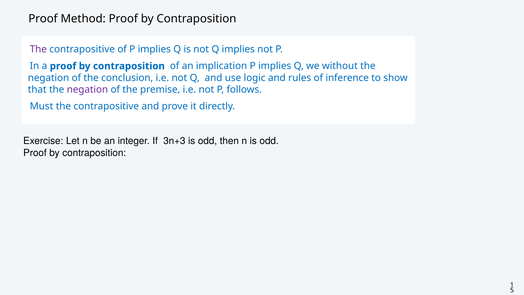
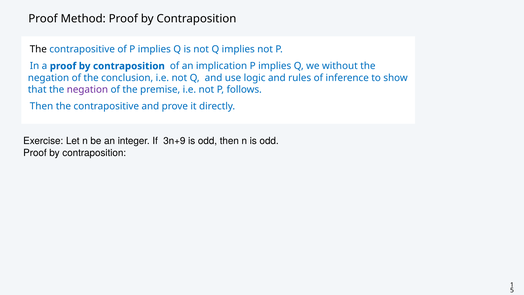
The colour: purple -> black (38, 49)
Must: Must -> Then (41, 106)
3n+3: 3n+3 -> 3n+9 (174, 141)
